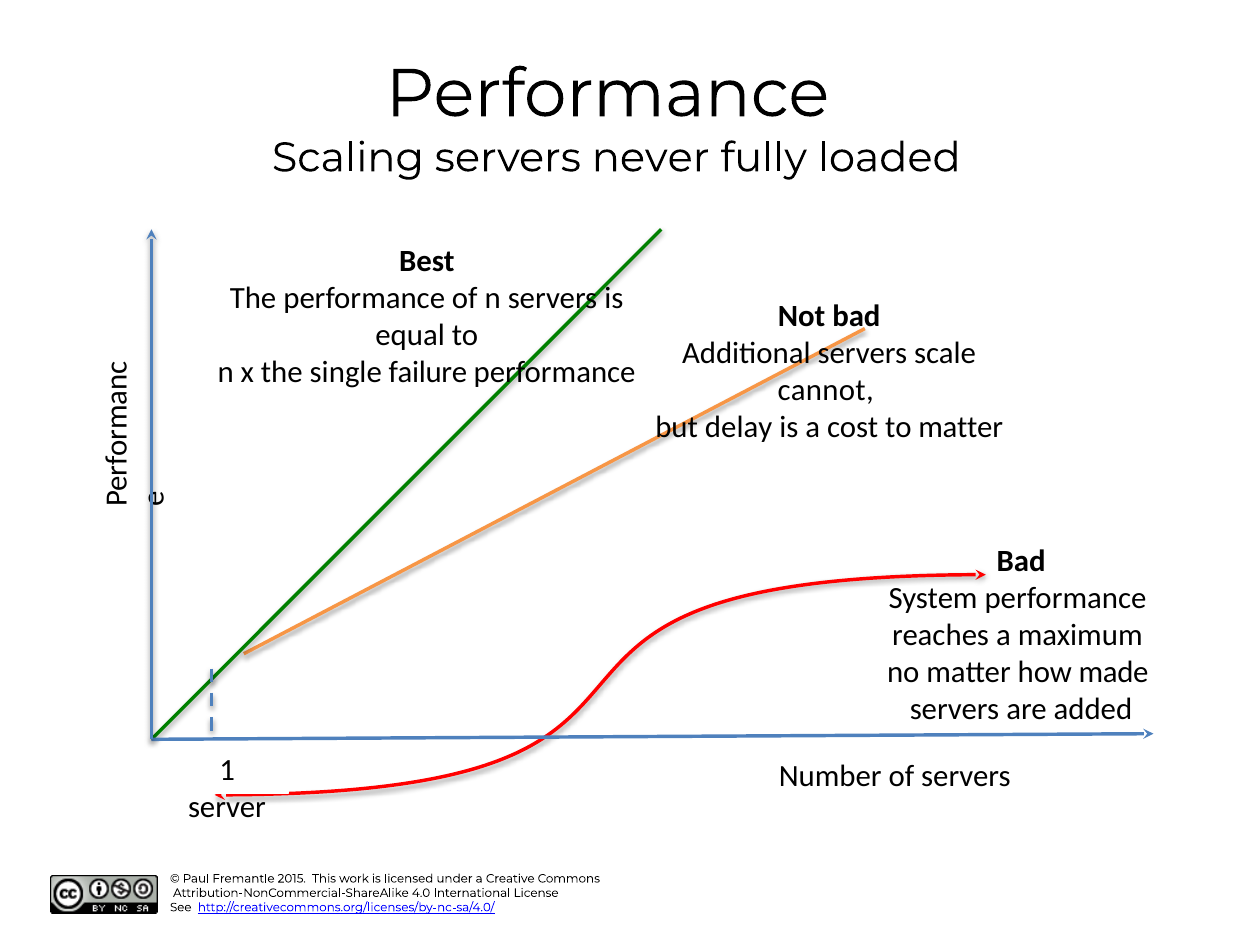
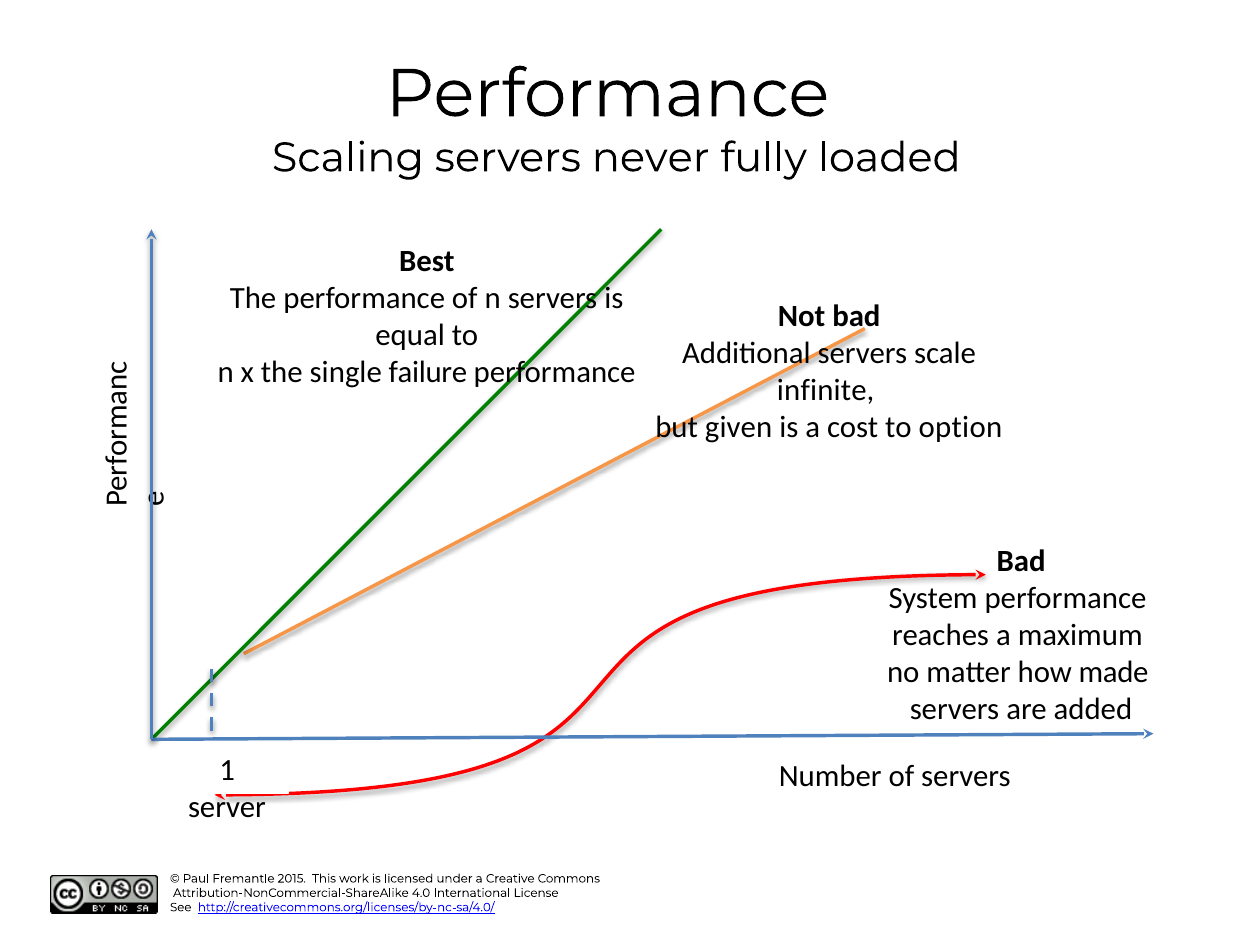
cannot: cannot -> infinite (826, 390)
delay: delay -> given (739, 427)
to matter: matter -> option (960, 427)
